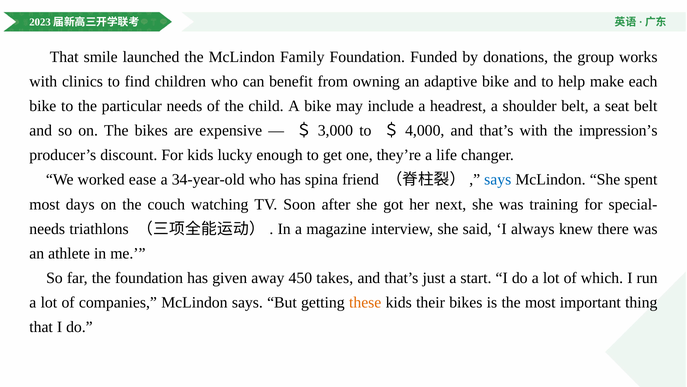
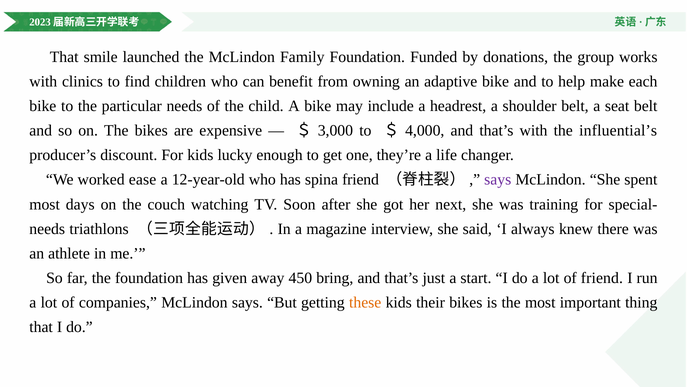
impression’s: impression’s -> influential’s (618, 130)
34-year-old: 34-year-old -> 12-year-old (208, 180)
says colour: blue -> purple (498, 180)
takes: takes -> bring (335, 278)
of which: which -> friend (602, 278)
